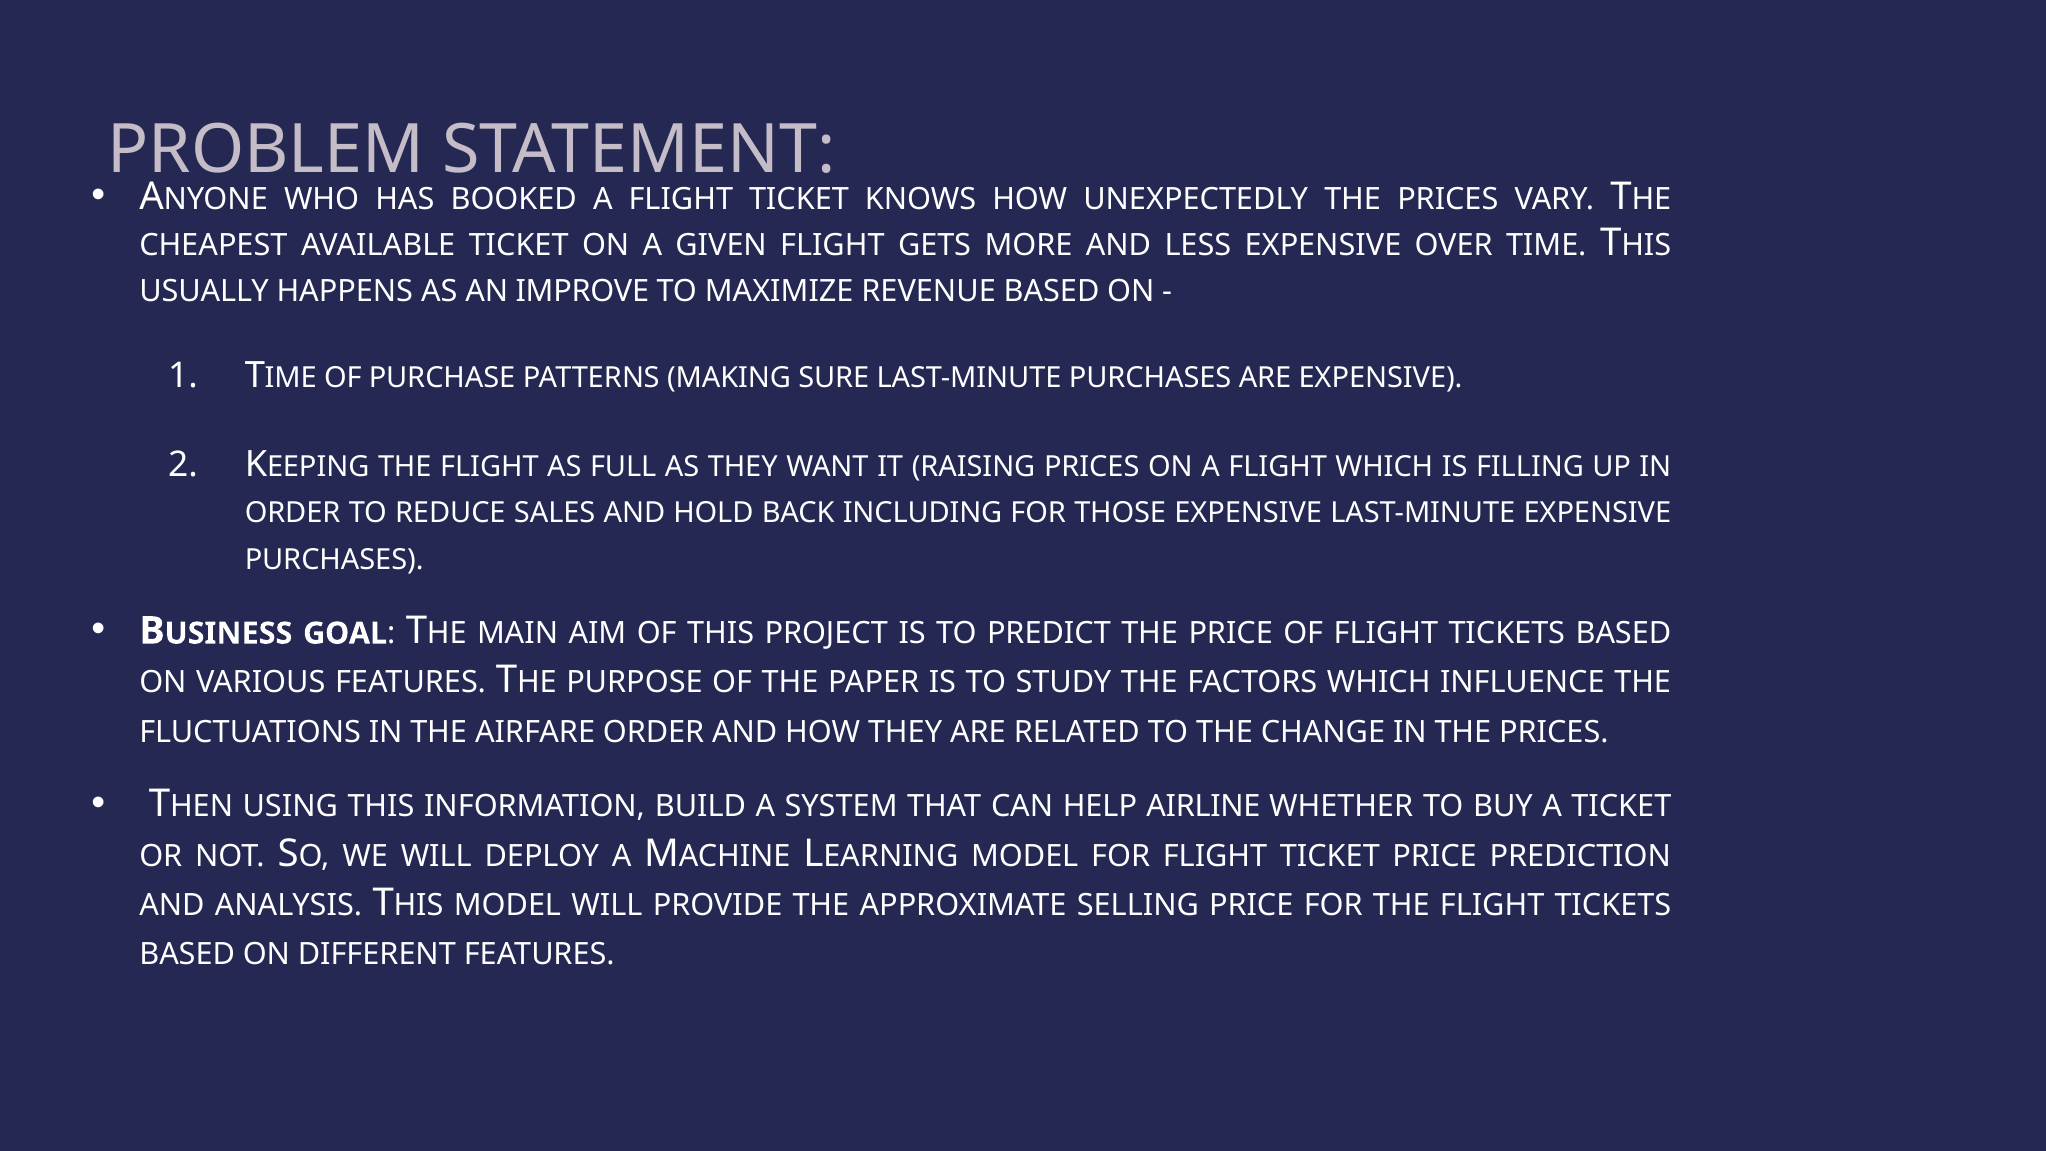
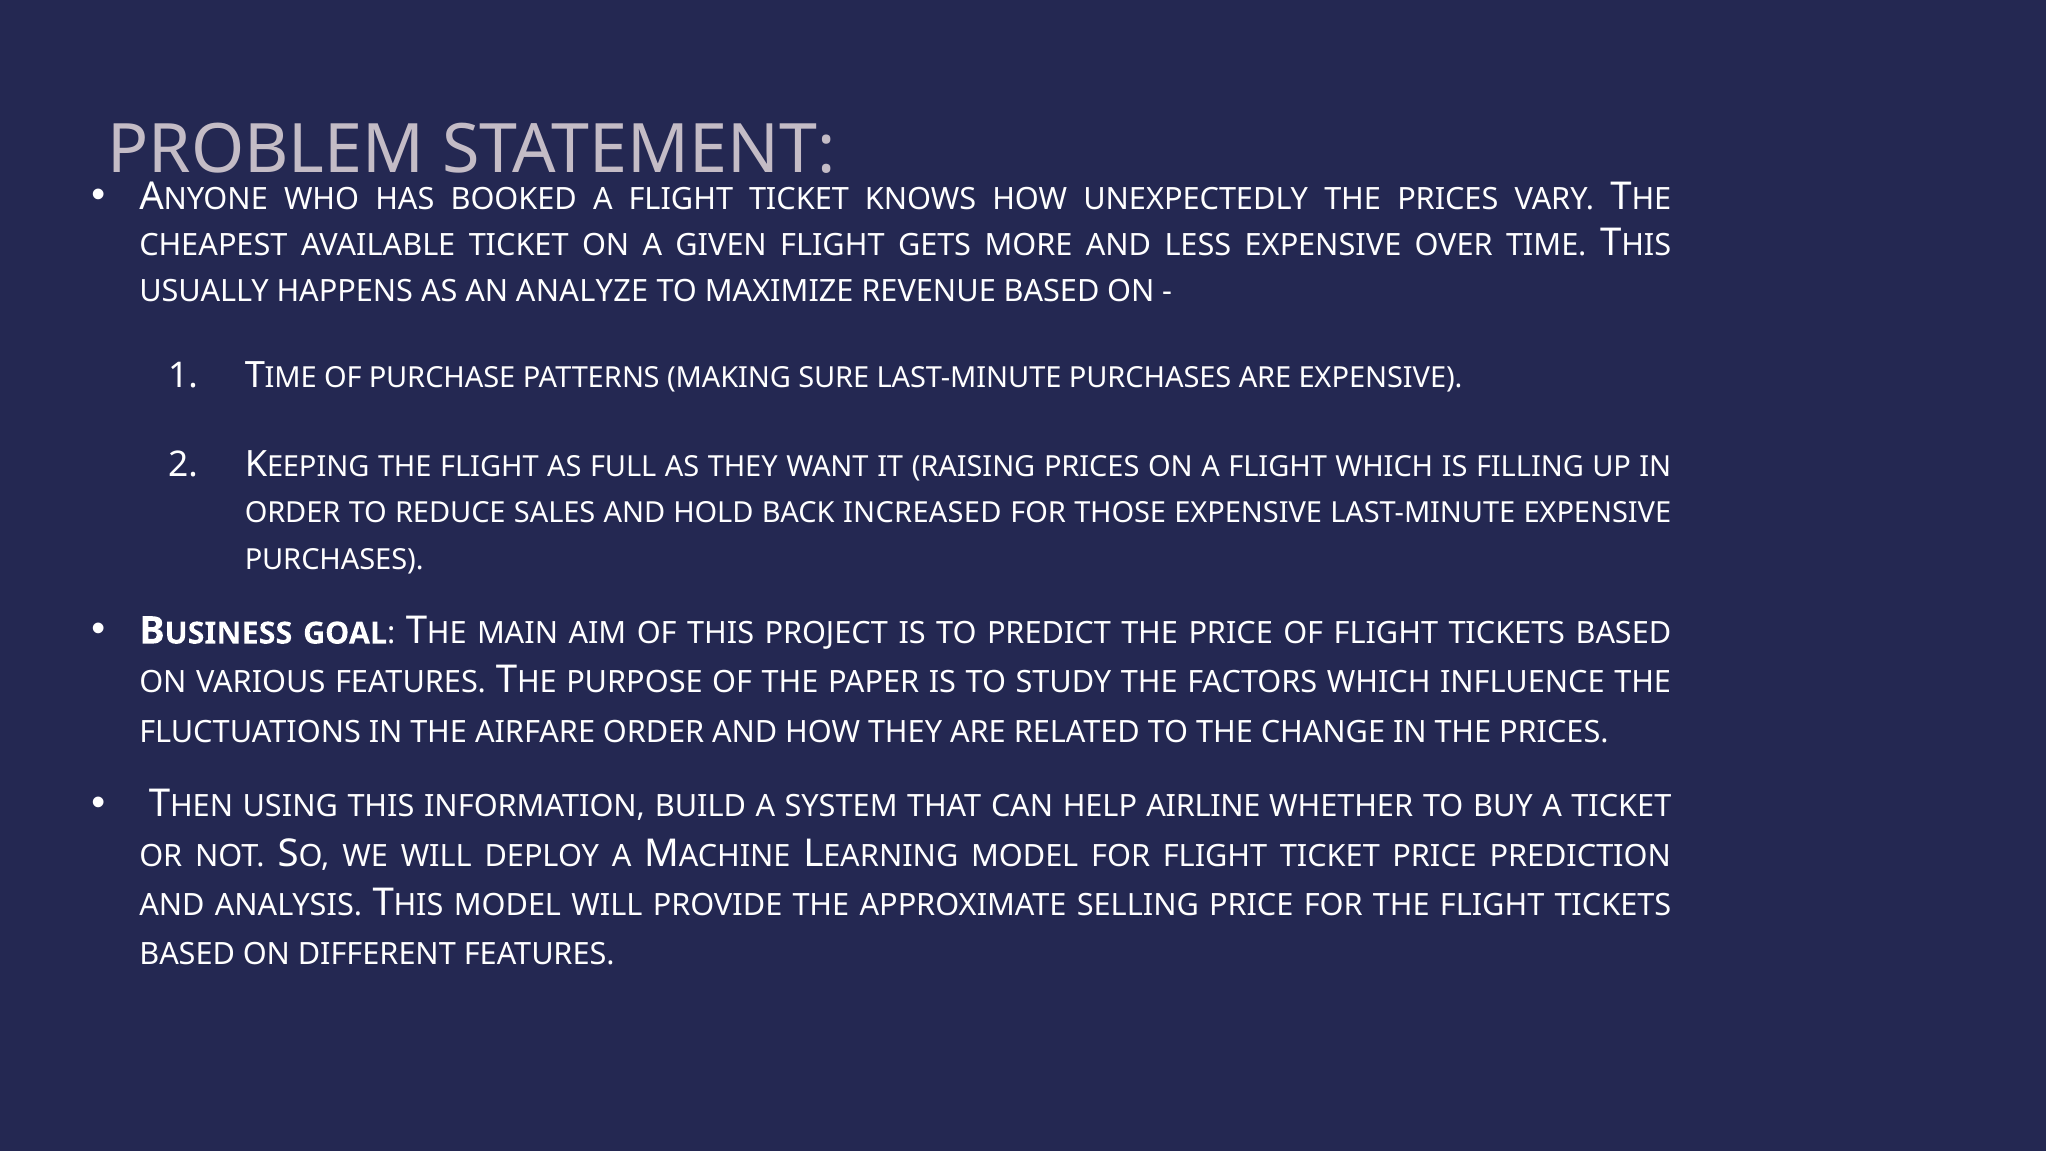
IMPROVE: IMPROVE -> ANALYZE (582, 292)
INCLUDING: INCLUDING -> INCREASED (922, 513)
